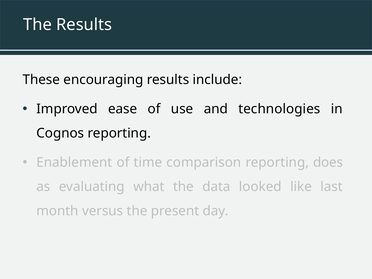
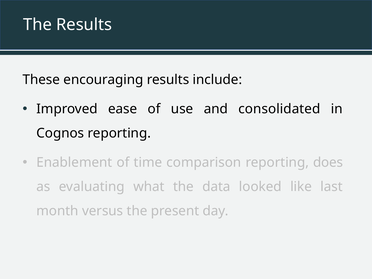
technologies: technologies -> consolidated (279, 109)
